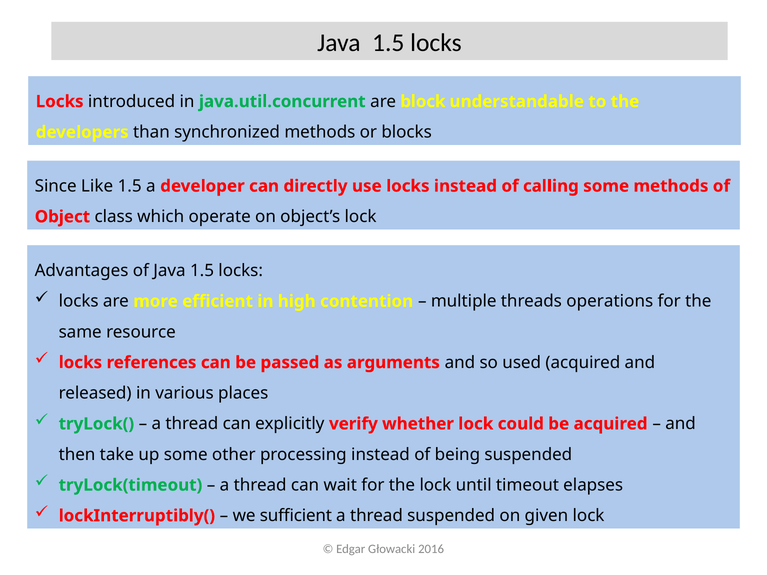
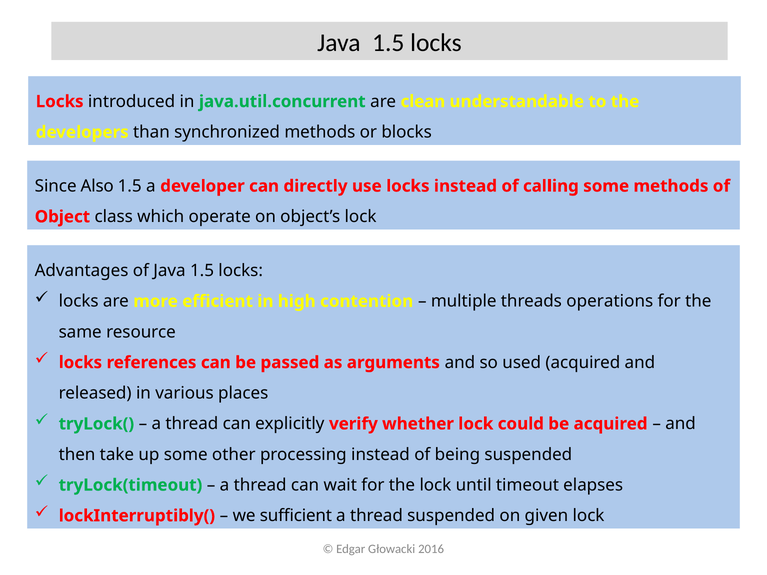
block: block -> clean (423, 102)
Like: Like -> Also (97, 186)
